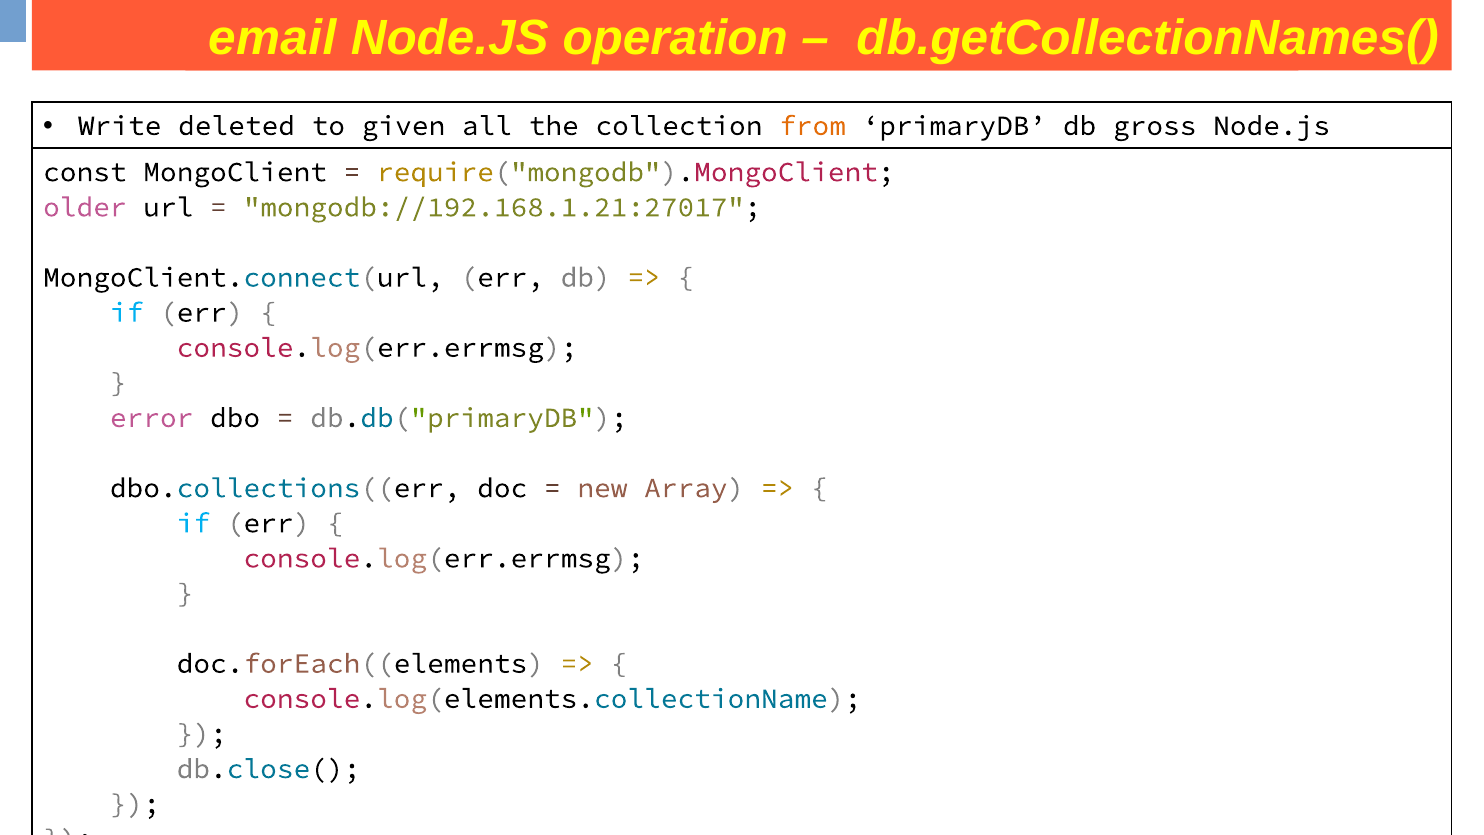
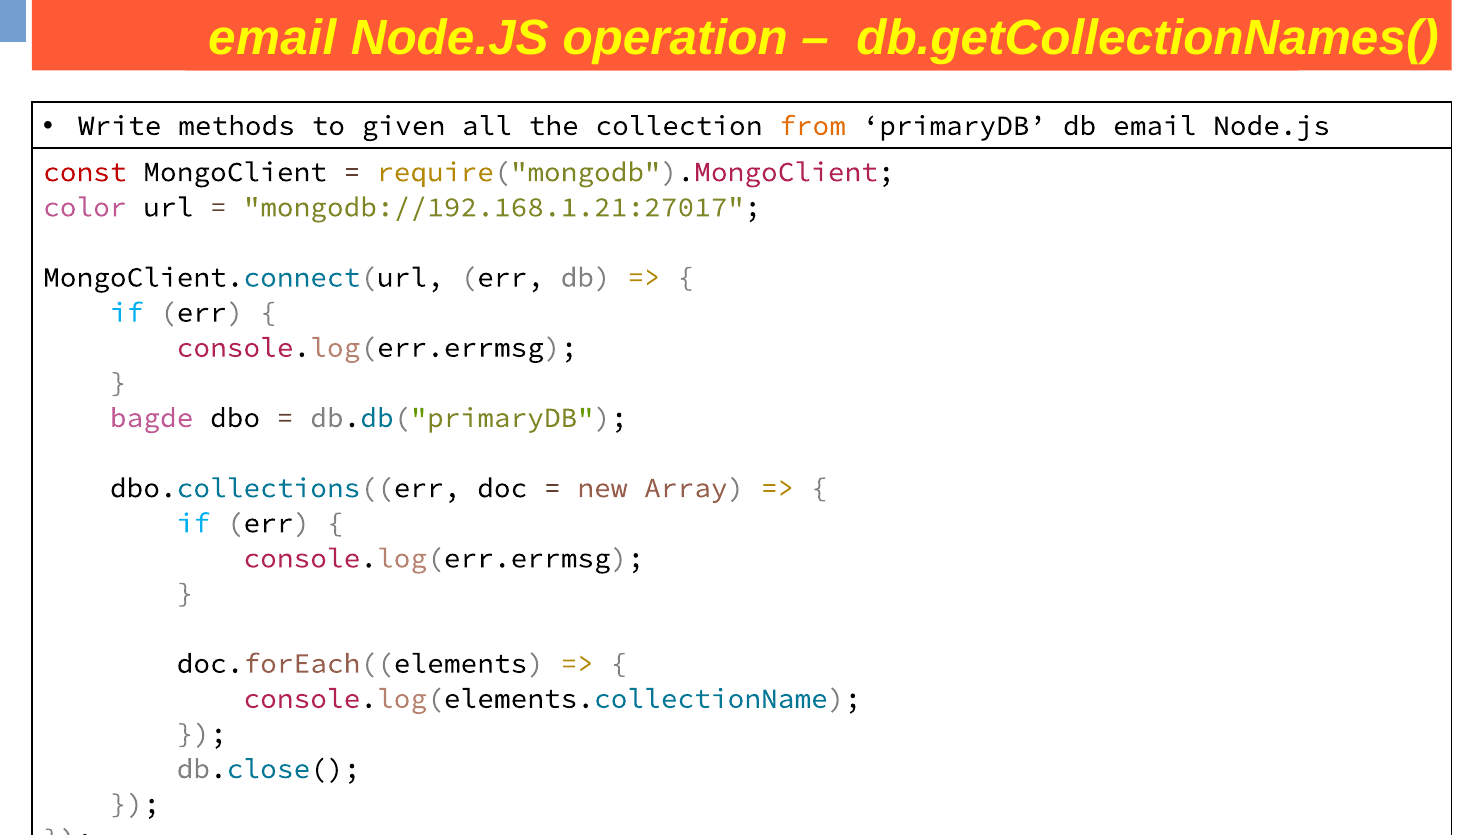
deleted: deleted -> methods (237, 126)
db gross: gross -> email (1155, 126)
const colour: black -> red (85, 172)
older: older -> color (85, 207)
error: error -> bagde (152, 418)
